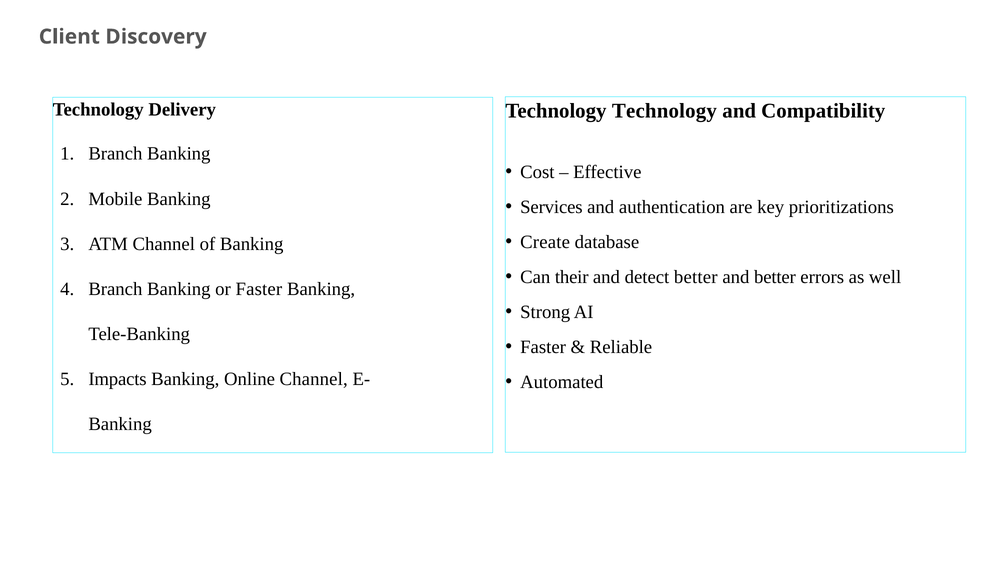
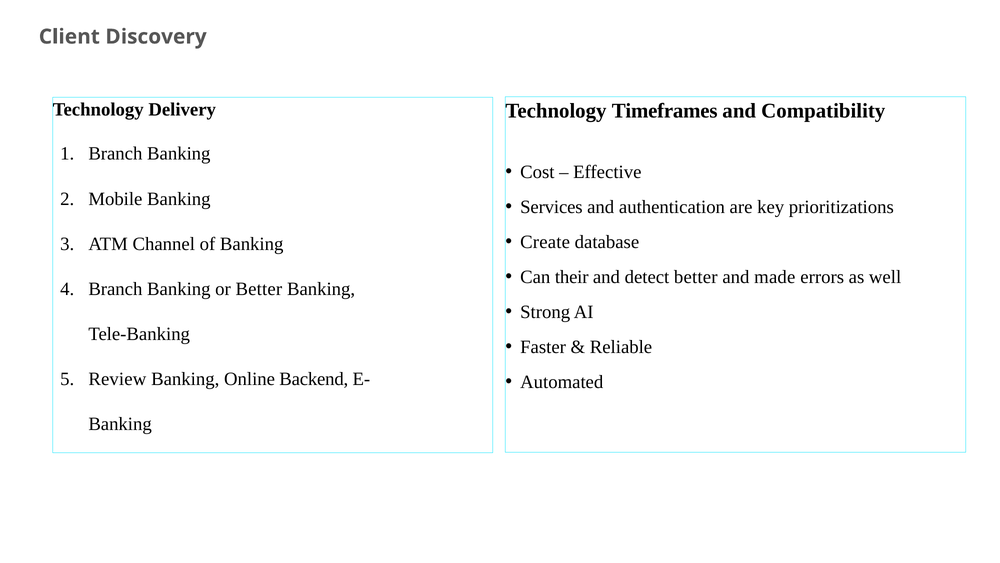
Technology Technology: Technology -> Timeframes (665, 111)
and better: better -> made (775, 277)
or Faster: Faster -> Better (259, 289)
Impacts: Impacts -> Review (117, 379)
Online Channel: Channel -> Backend (314, 379)
